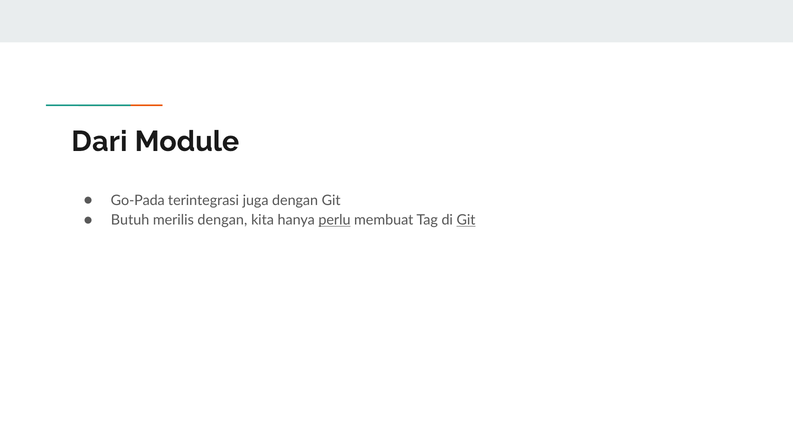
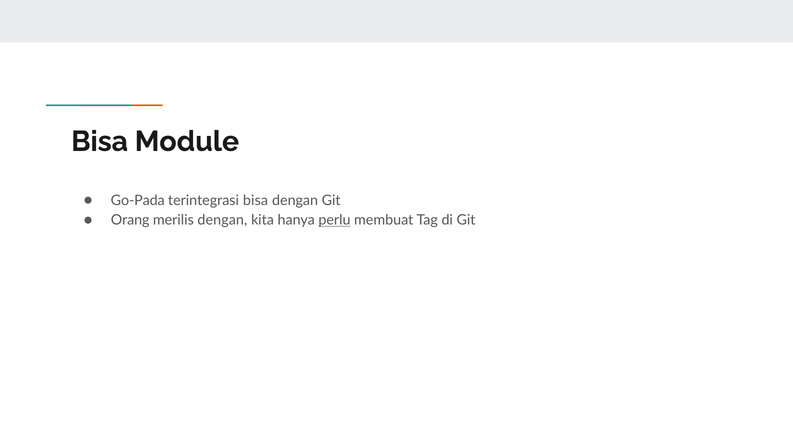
Dari: Dari -> Bisa (100, 141)
terintegrasi juga: juga -> bisa (256, 200)
Butuh: Butuh -> Orang (130, 220)
Git underline: present -> none (466, 220)
